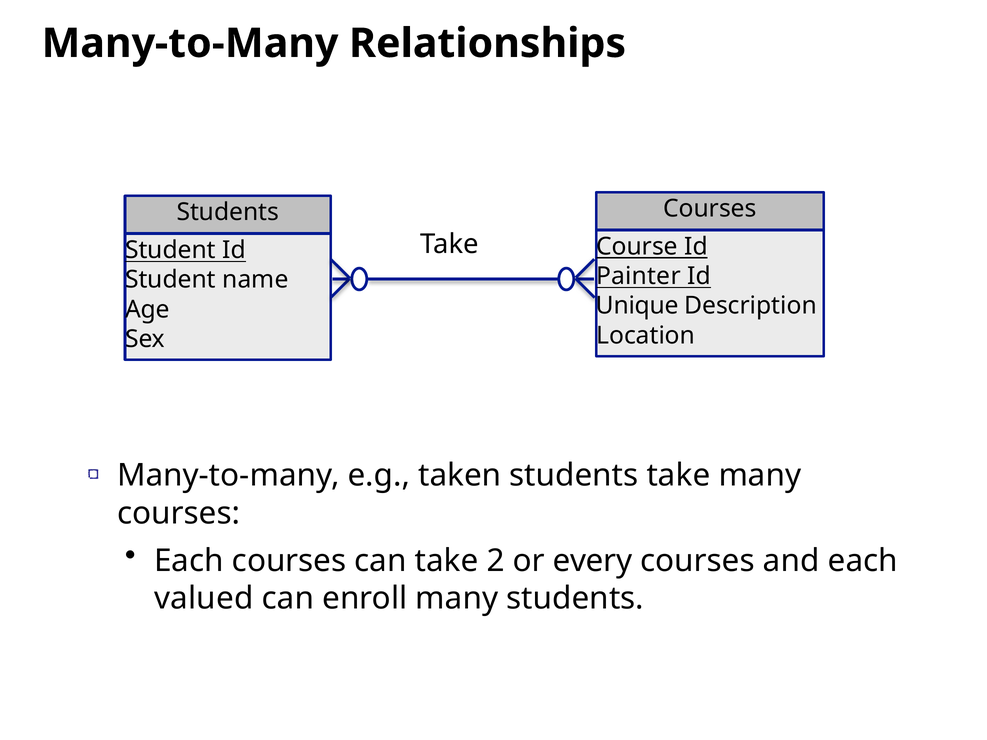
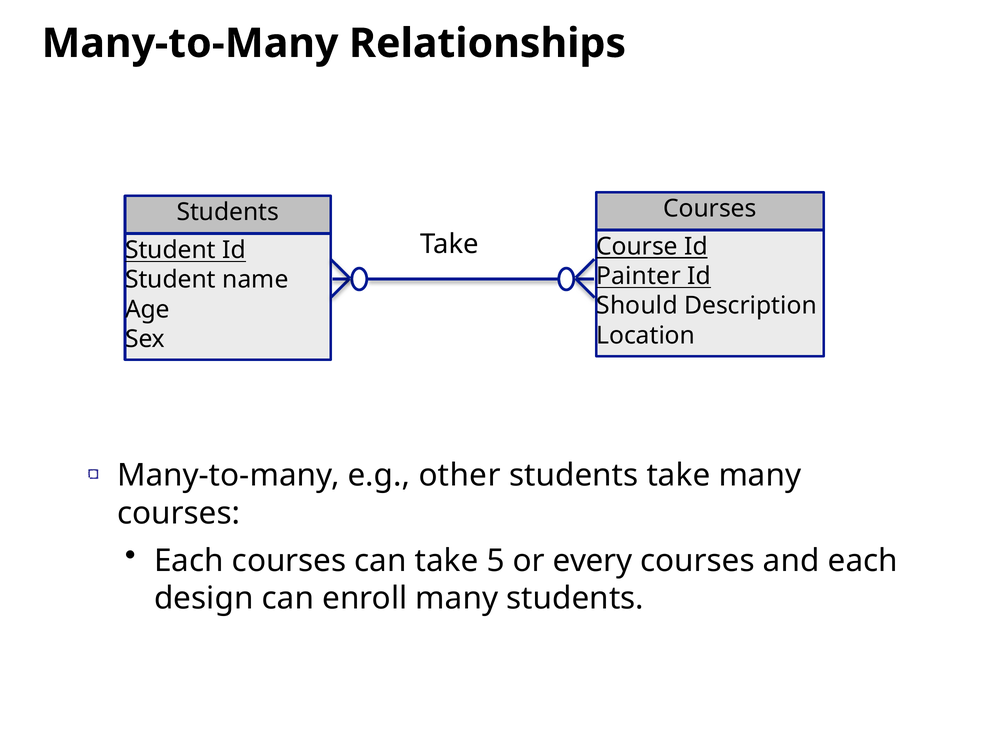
Unique: Unique -> Should (637, 306)
taken: taken -> other (460, 476)
2: 2 -> 5 (496, 561)
valued: valued -> design (204, 599)
